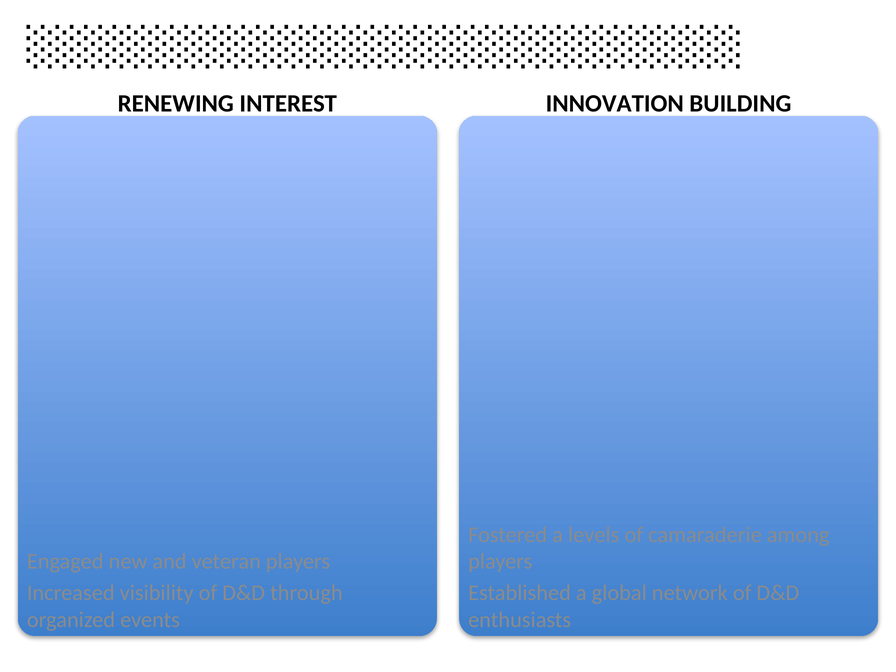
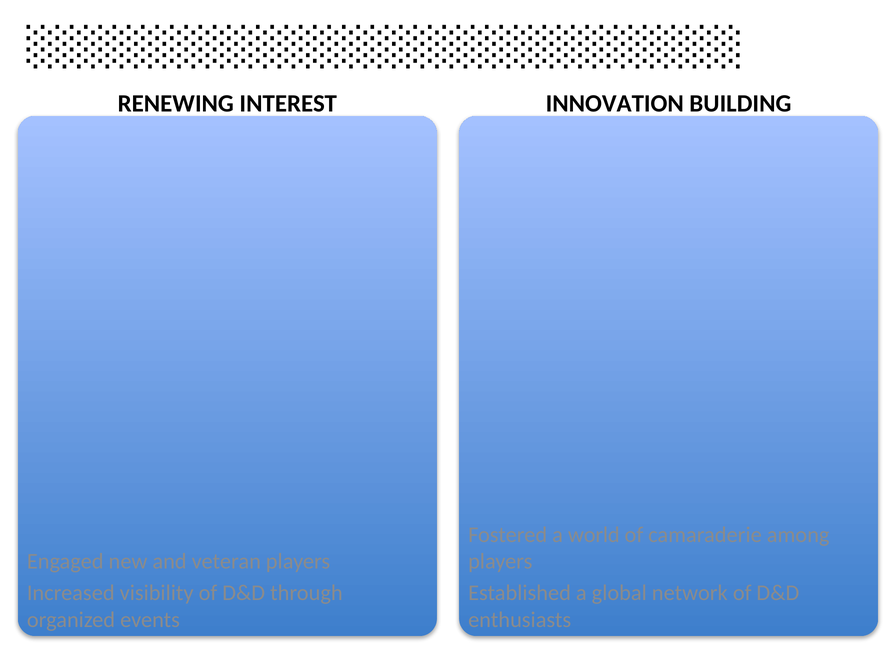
levels: levels -> world (594, 535)
